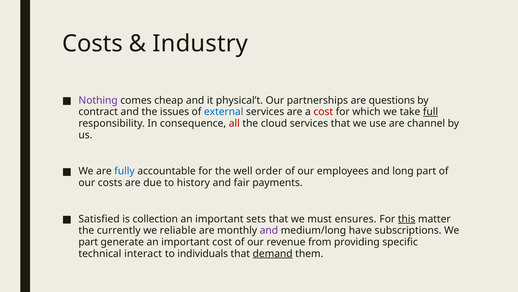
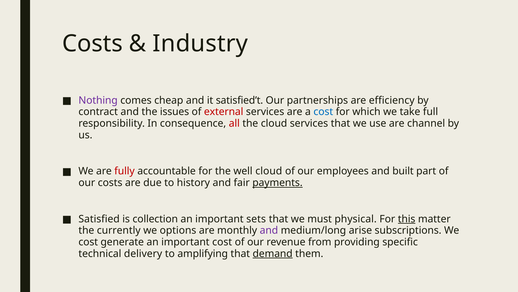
physical’t: physical’t -> satisfied’t (239, 100)
questions: questions -> efficiency (392, 100)
external colour: blue -> red (224, 112)
cost colour: red -> blue (323, 112)
full underline: present -> none (431, 112)
fully colour: blue -> red (125, 171)
well order: order -> cloud (269, 171)
long: long -> built (403, 171)
payments underline: none -> present (277, 182)
ensures: ensures -> physical (356, 218)
reliable: reliable -> options (178, 230)
have: have -> arise (360, 230)
part: part -> cost (88, 242)
interact: interact -> delivery (143, 253)
individuals: individuals -> amplifying (203, 253)
